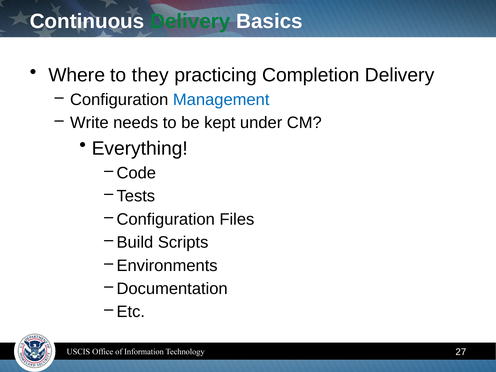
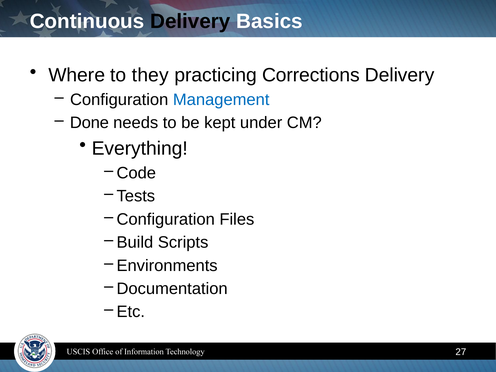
Delivery colour: green -> black (190, 21)
Completion: Completion -> Corrections (311, 75)
Write: Write -> Done (89, 123)
